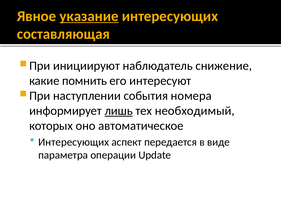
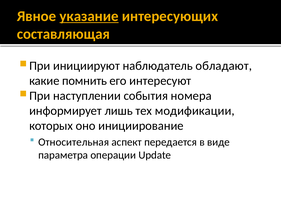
снижение: снижение -> обладают (224, 66)
лишь underline: present -> none (119, 111)
необходимый: необходимый -> модификации (195, 111)
автоматическое: автоматическое -> инициирование (141, 126)
Интересующих: Интересующих -> Относительная (74, 142)
